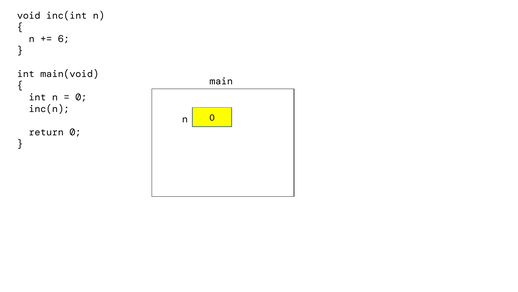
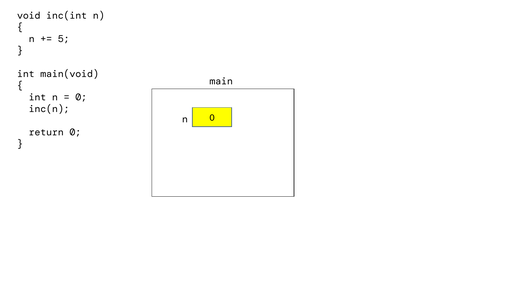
6: 6 -> 5 (64, 39)
